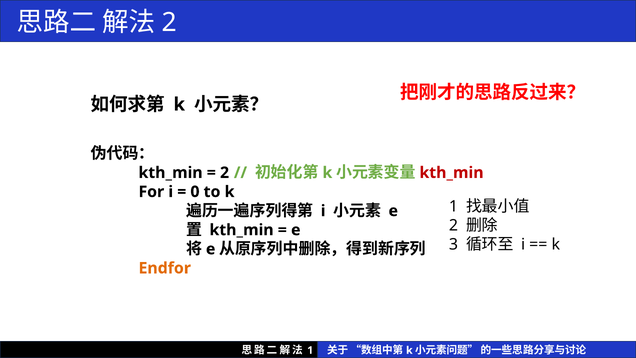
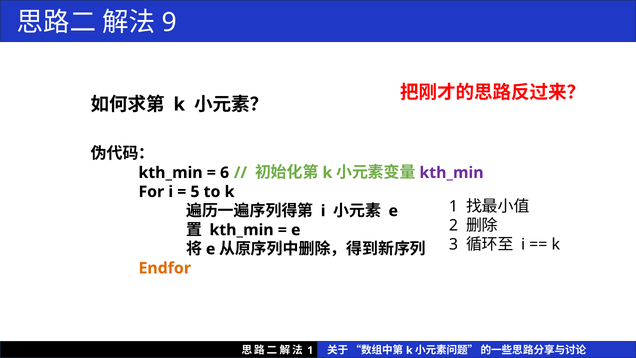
2: 2 -> 9 (169, 23)
2: 2 -> 6 (225, 173)
kth_min colour: red -> purple (451, 173)
0: 0 -> 5 (195, 192)
